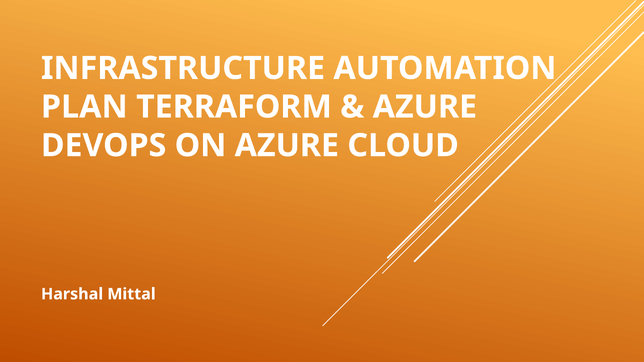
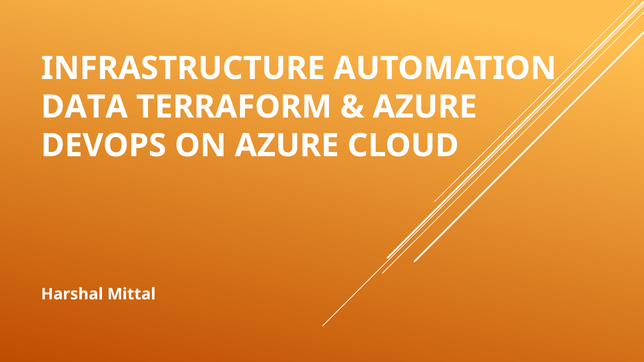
PLAN: PLAN -> DATA (84, 107)
